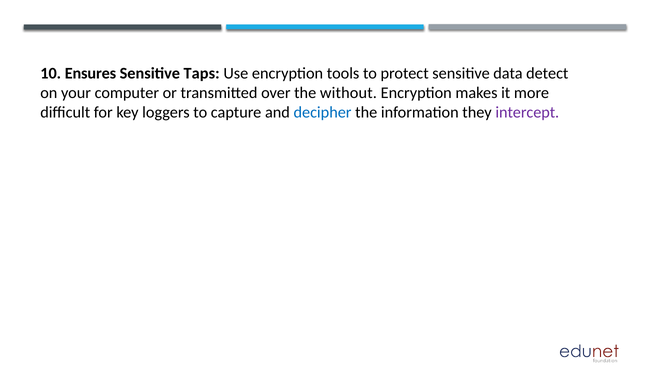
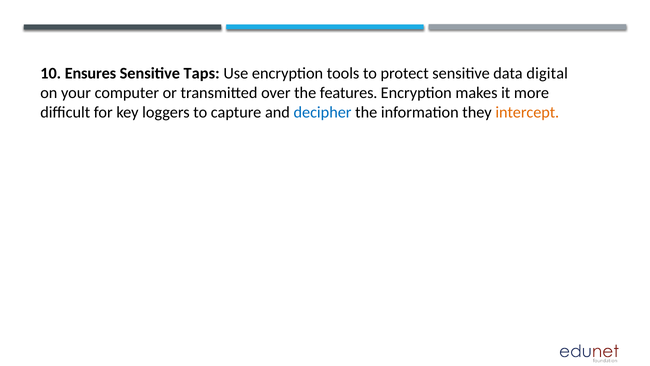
detect: detect -> digital (547, 73)
without: without -> features (349, 93)
intercept colour: purple -> orange (527, 112)
